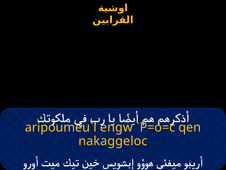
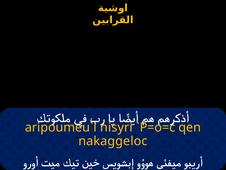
engw: engw -> nisyri (116, 127)
